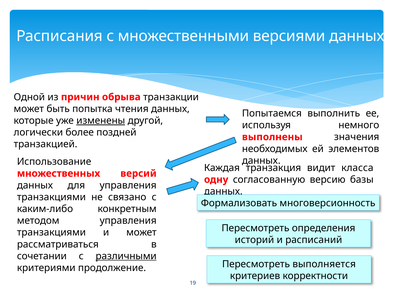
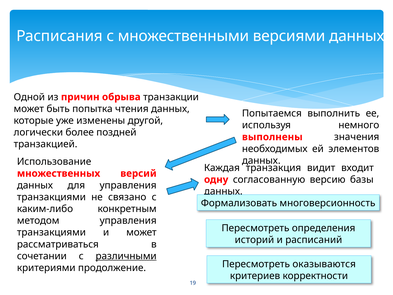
изменены underline: present -> none (101, 121)
класса: класса -> входит (357, 168)
выполняется: выполняется -> оказываются (324, 264)
